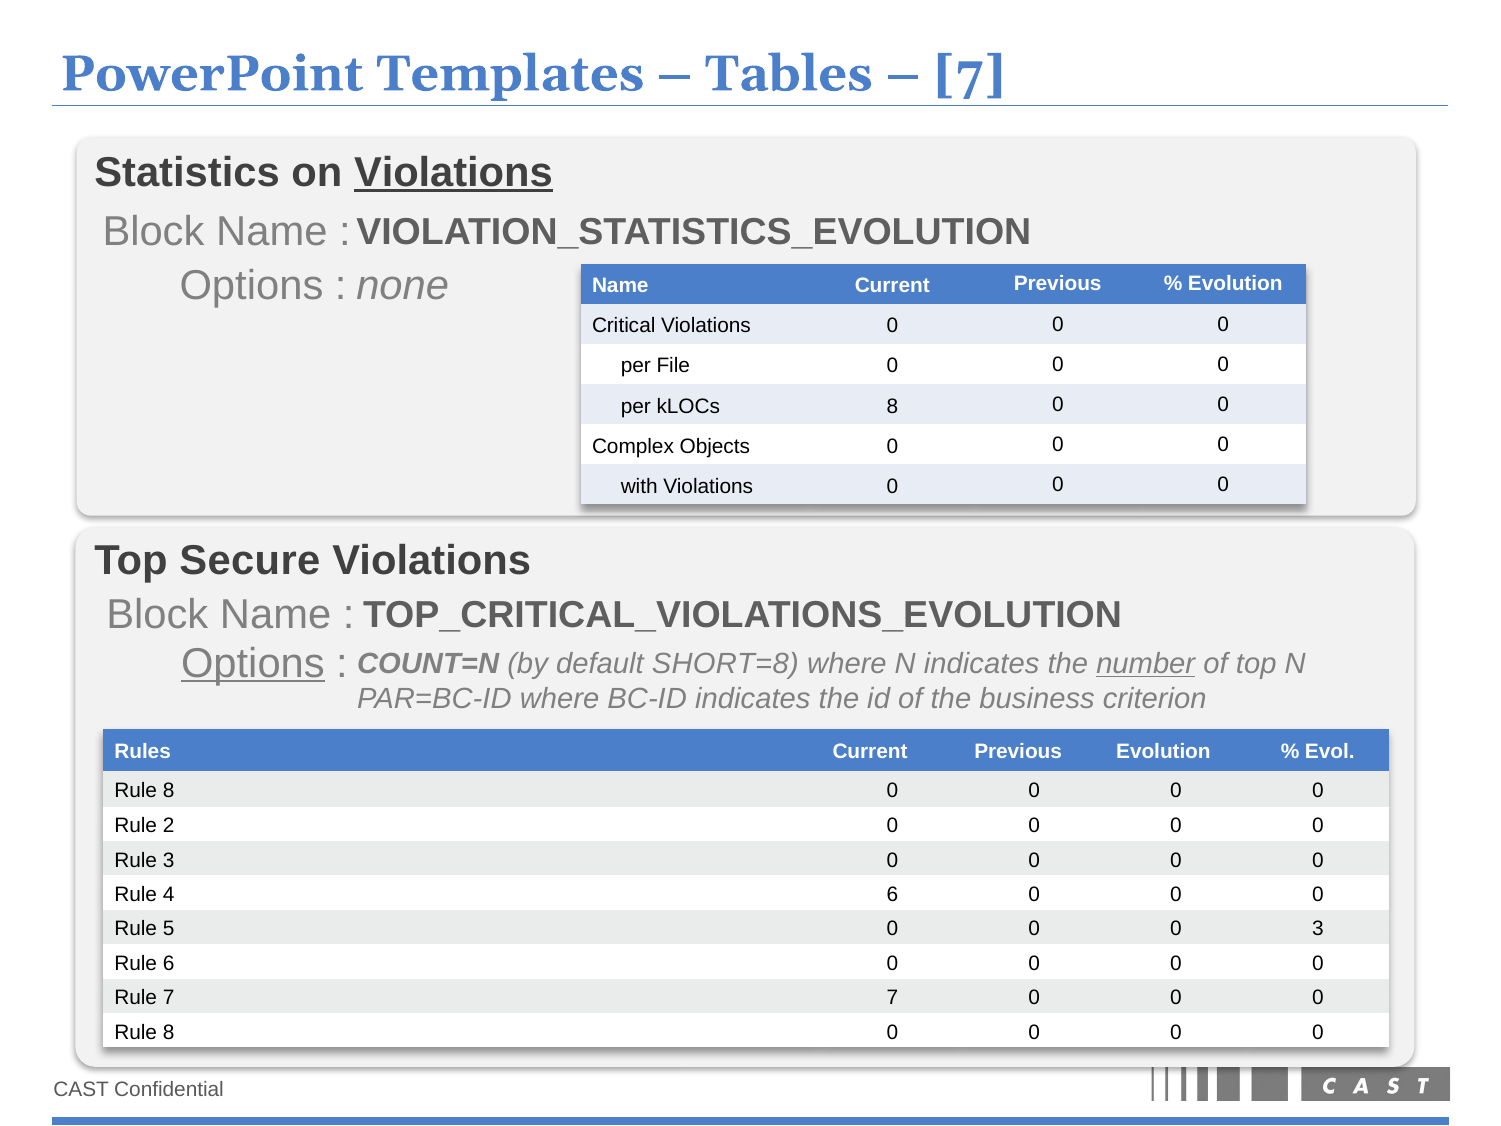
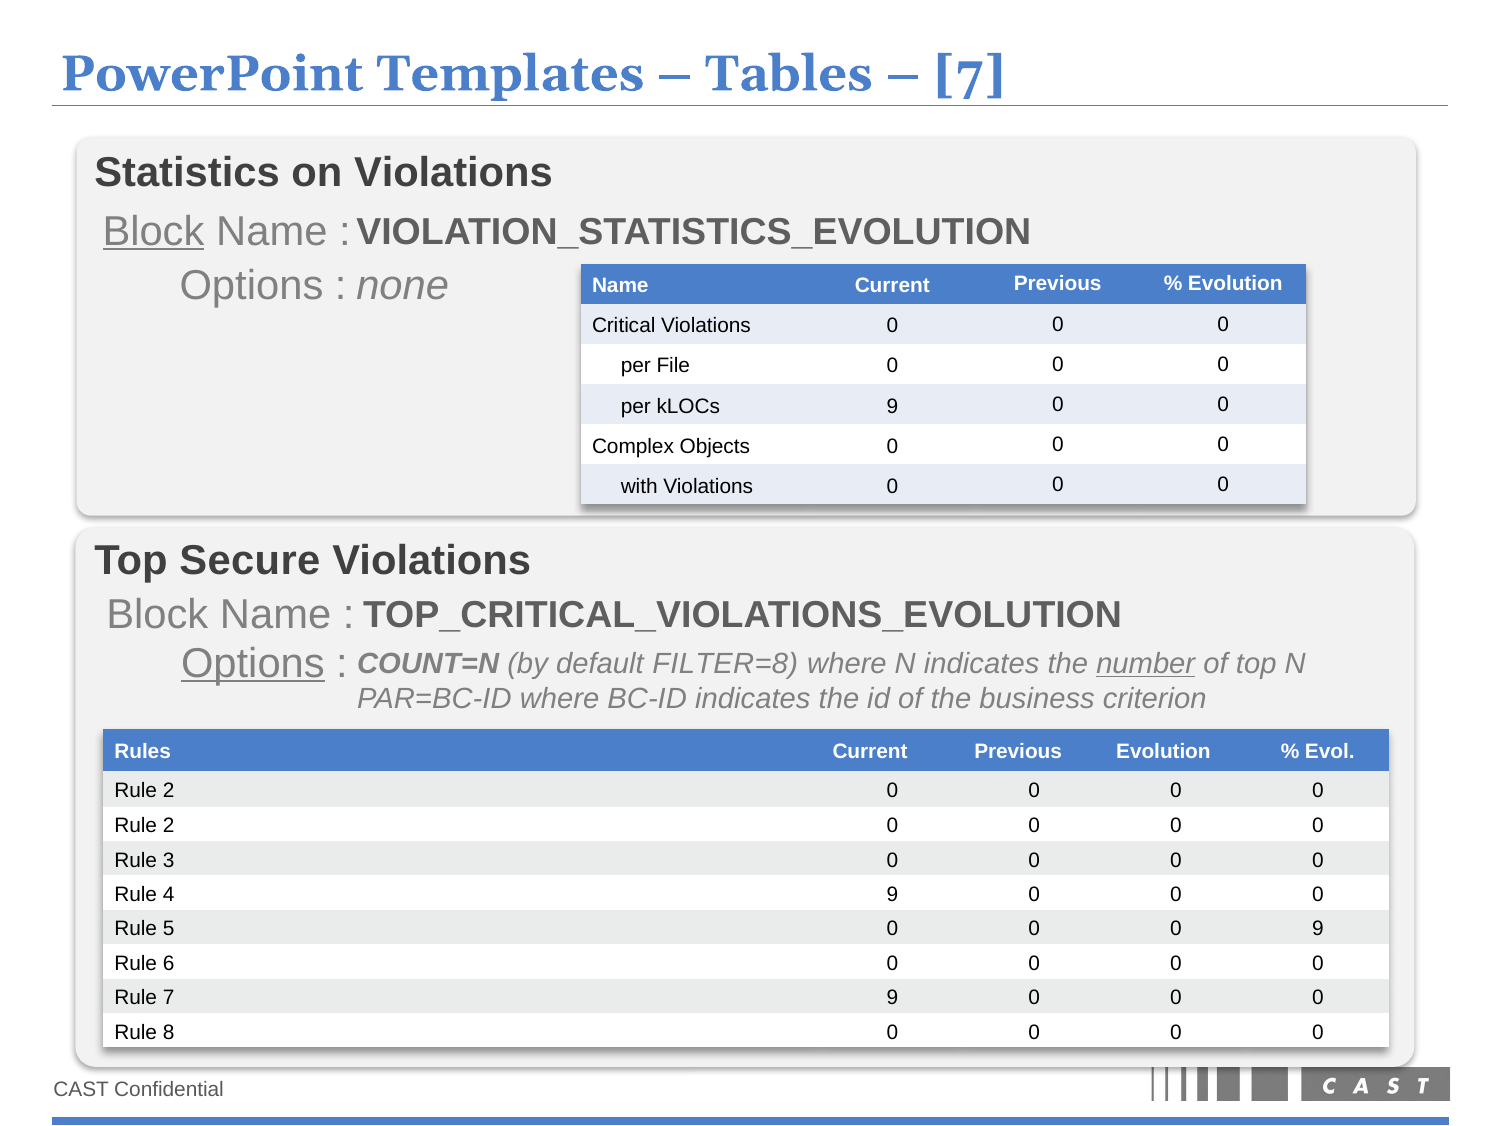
Violations underline: present -> none (453, 173)
Block underline: none -> present (153, 231)
kLOCs 8: 8 -> 9 (892, 406)
SHORT=8: SHORT=8 -> FILTER=8 (725, 664)
8: 8 -> 2 (169, 791)
4 6: 6 -> 9 (892, 894)
0 3: 3 -> 9 (1318, 929)
7 7: 7 -> 9 (892, 998)
